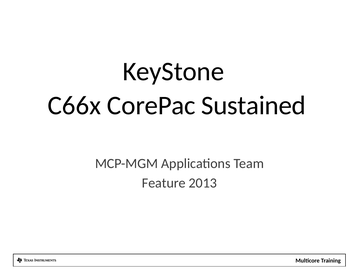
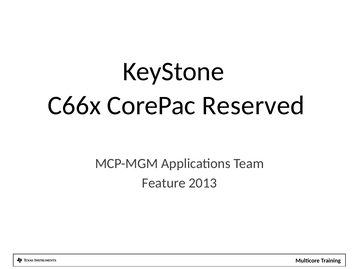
Sustained: Sustained -> Reserved (253, 106)
